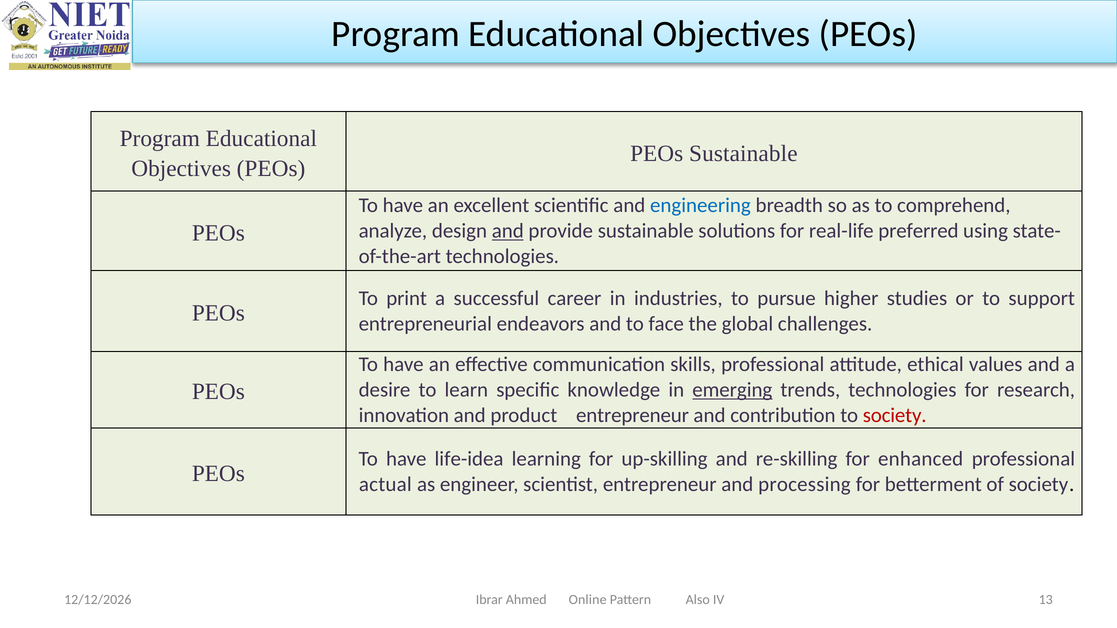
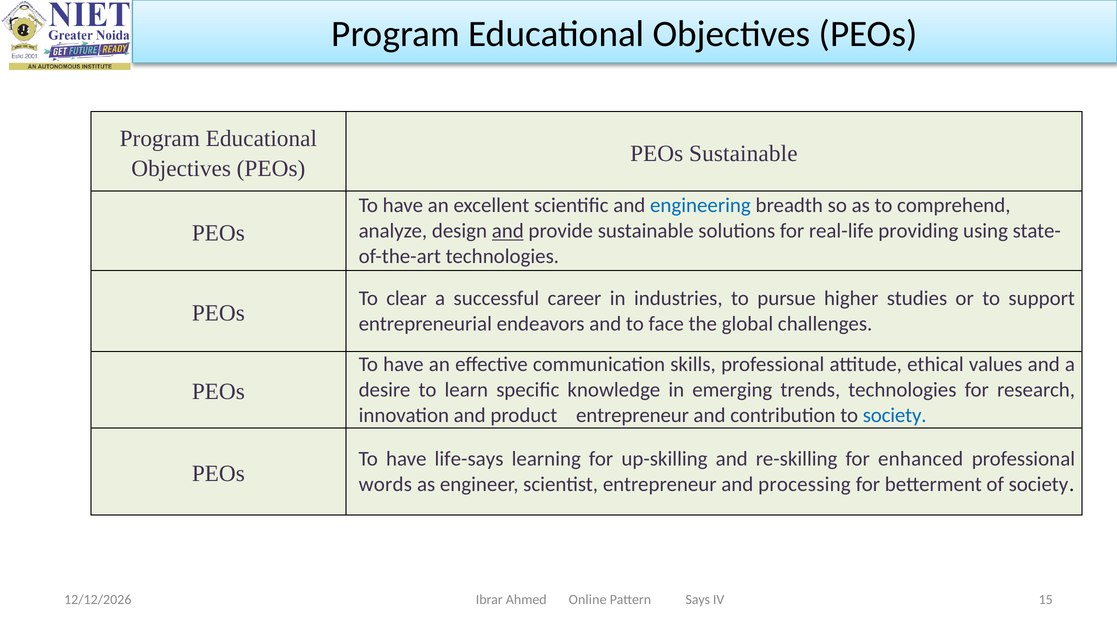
preferred: preferred -> providing (918, 231)
print: print -> clear (407, 298)
emerging underline: present -> none (732, 390)
society colour: red -> blue (895, 416)
life-idea: life-idea -> life-says (469, 459)
actual: actual -> words (385, 485)
13: 13 -> 15 (1046, 600)
Also: Also -> Says (698, 600)
